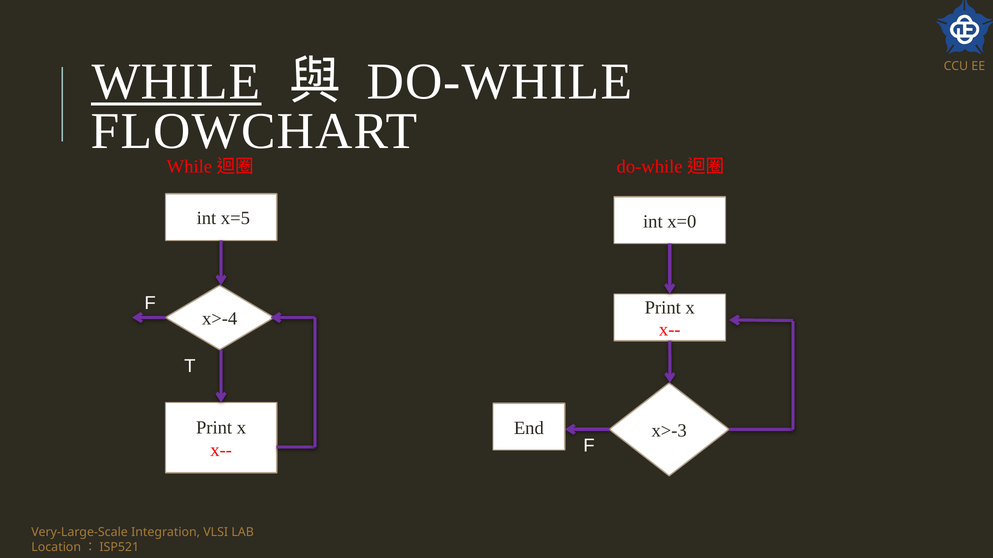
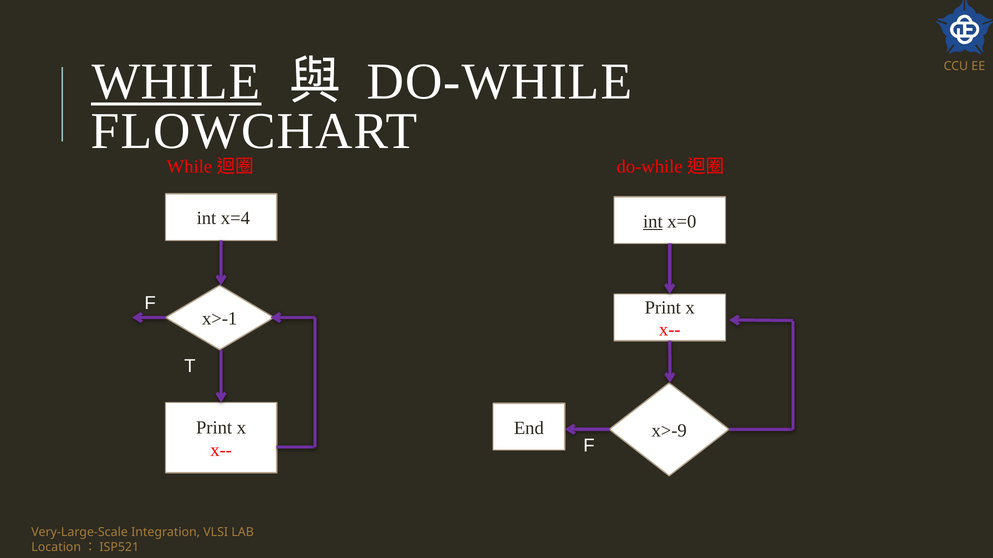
x=5: x=5 -> x=4 (235, 219)
int underline: none -> present (653, 222)
x>-4: x>-4 -> x>-1 (220, 319)
x>-3: x>-3 -> x>-9 (669, 431)
